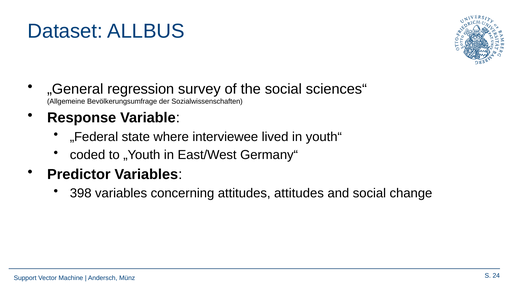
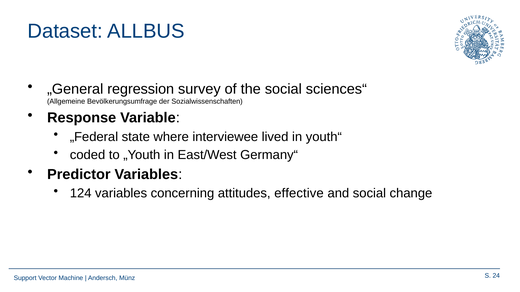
398: 398 -> 124 (81, 194)
attitudes attitudes: attitudes -> effective (299, 194)
